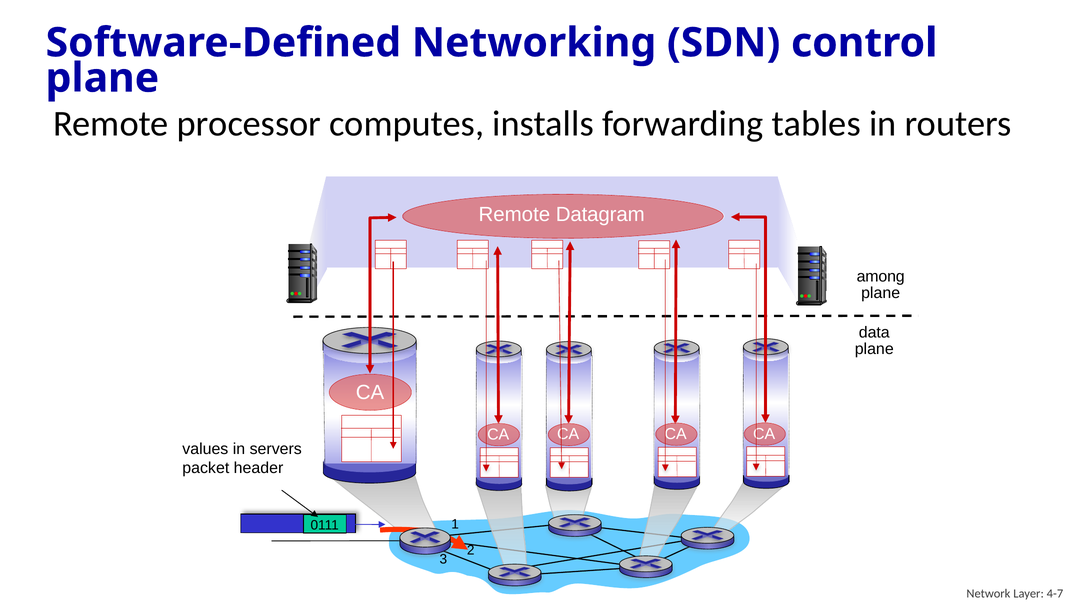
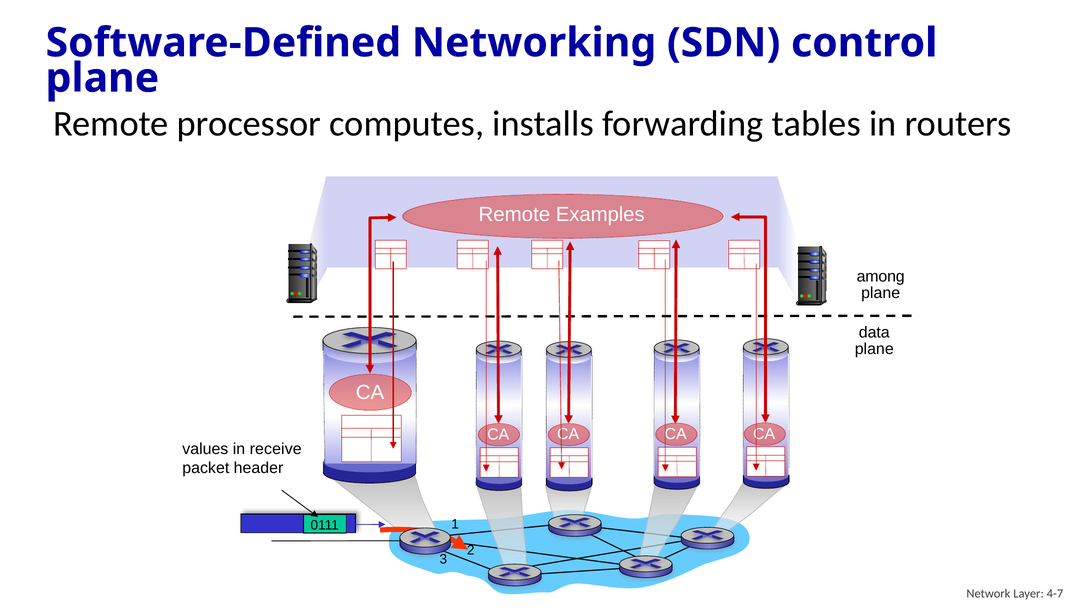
Datagram: Datagram -> Examples (600, 214)
servers: servers -> receive (276, 449)
